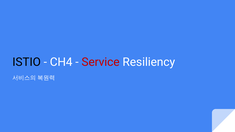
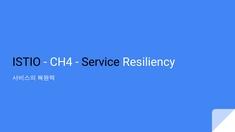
Service colour: red -> black (101, 62)
